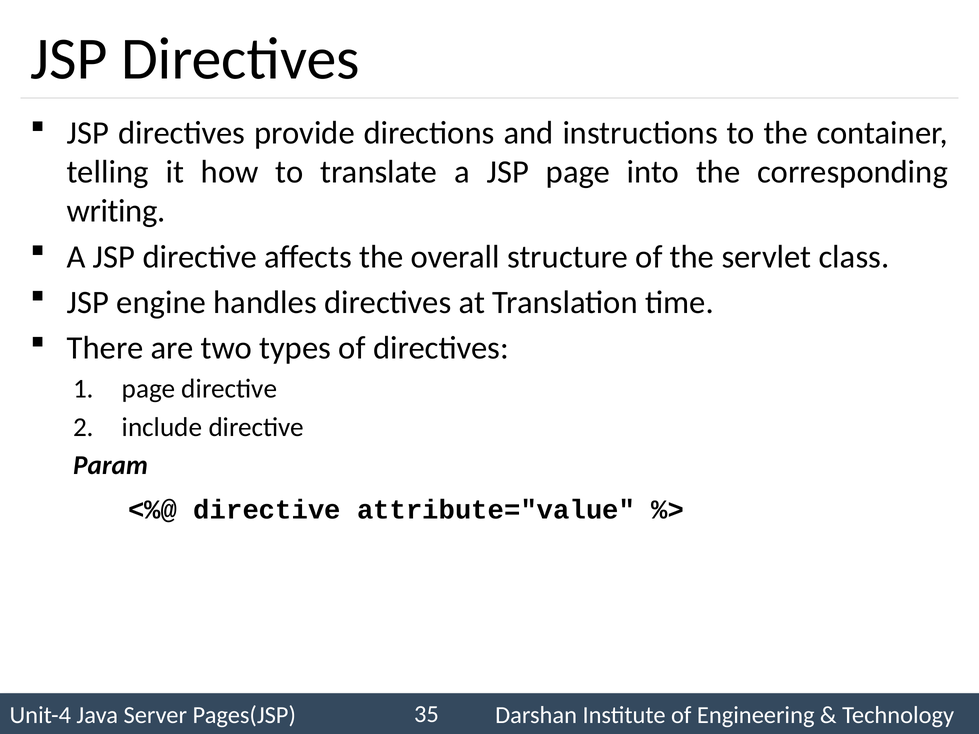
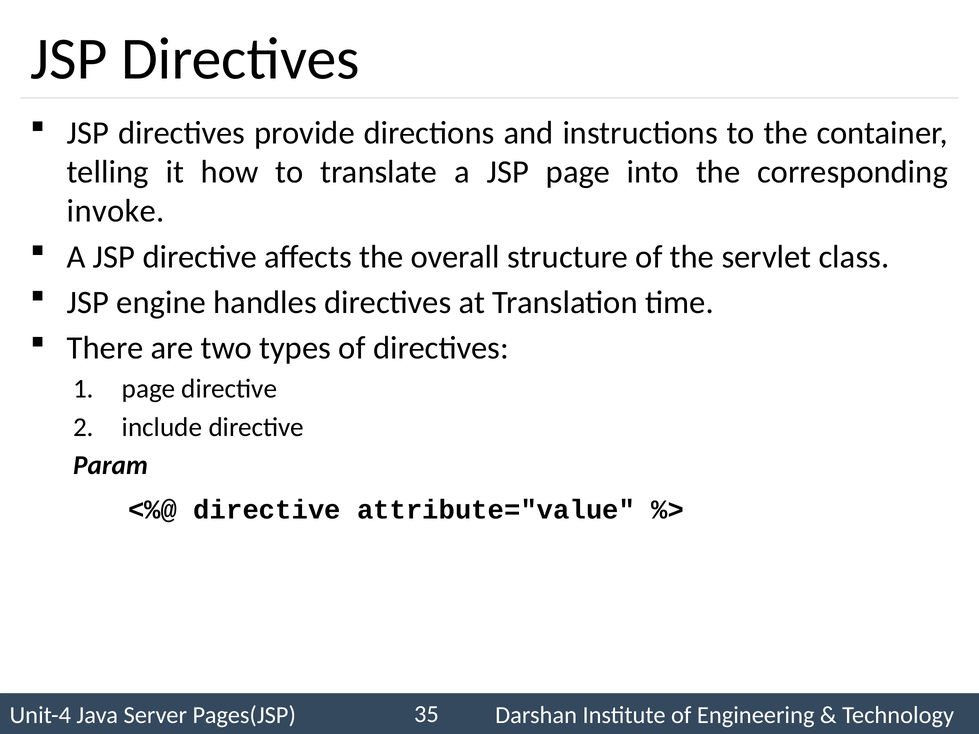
writing: writing -> invoke (116, 211)
